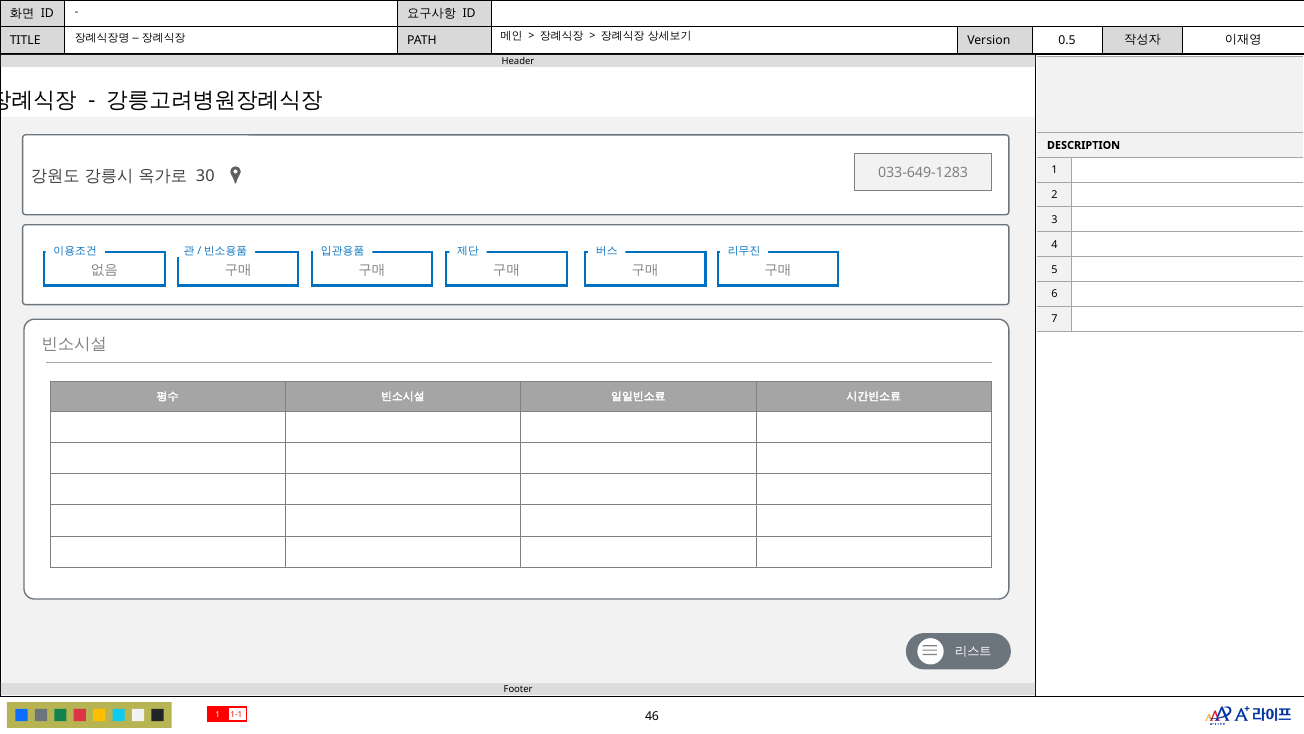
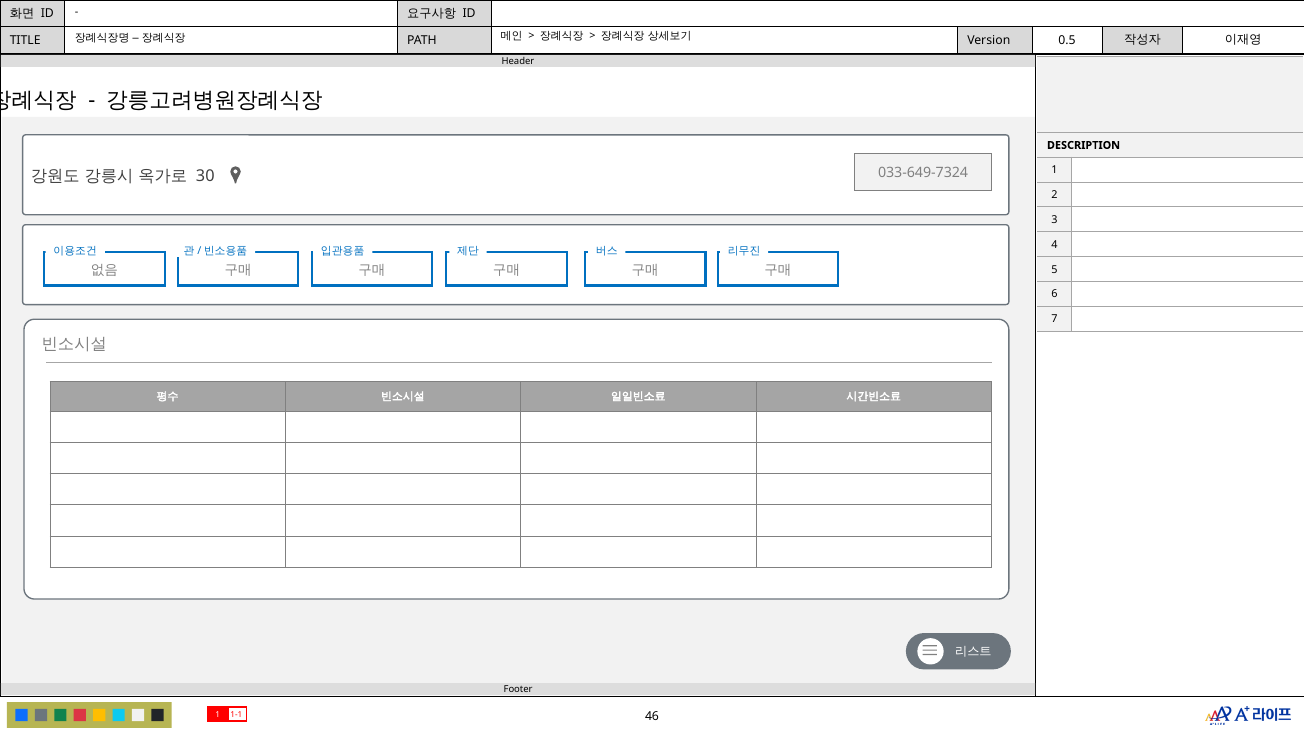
033-649-1283: 033-649-1283 -> 033-649-7324 (923, 173)
